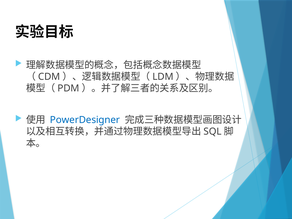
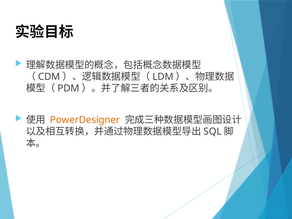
PowerDesigner colour: blue -> orange (85, 120)
